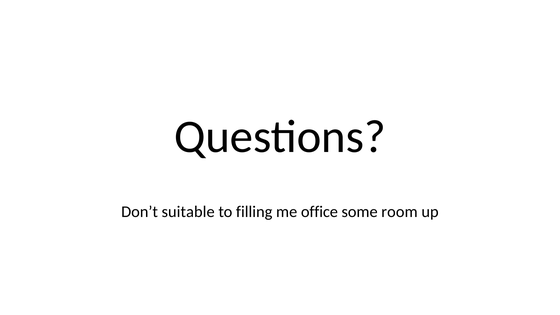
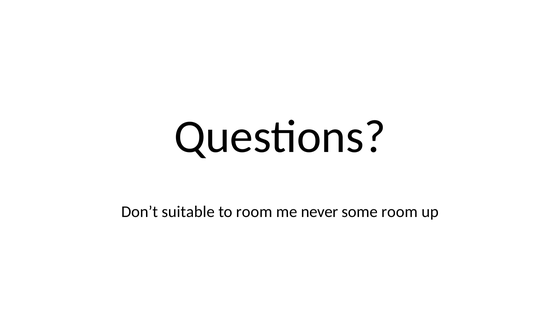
to filling: filling -> room (254, 212)
office: office -> never (319, 212)
